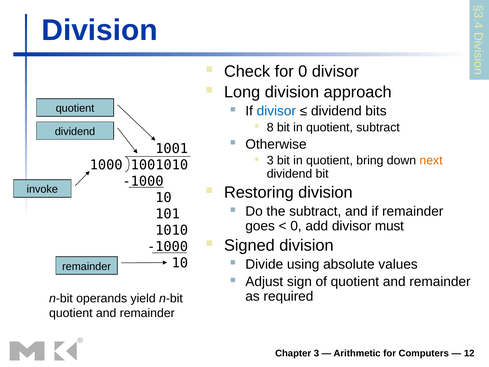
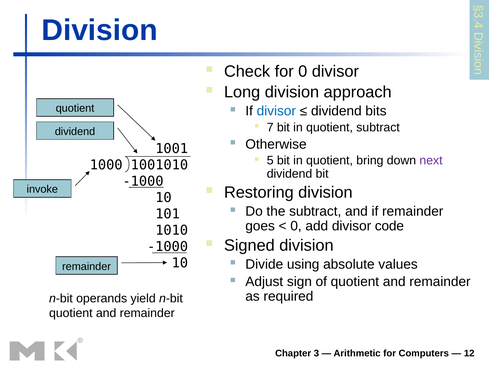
8: 8 -> 7 (270, 127)
3: 3 -> 5 (270, 160)
next colour: orange -> purple (431, 160)
must: must -> code (389, 226)
